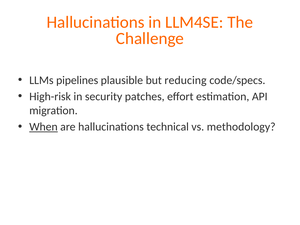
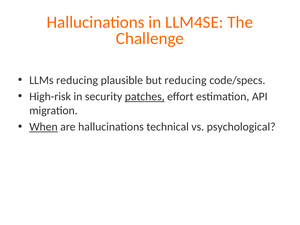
LLMs pipelines: pipelines -> reducing (77, 80)
patches underline: none -> present (145, 97)
methodology: methodology -> psychological (241, 127)
